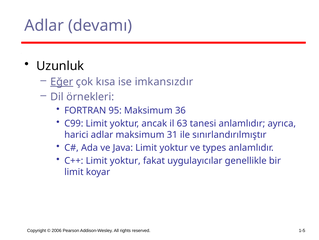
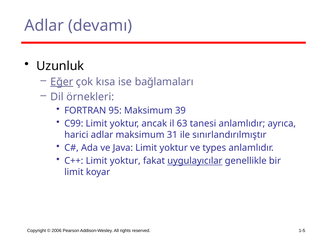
imkansızdır: imkansızdır -> bağlamaları (164, 82)
36: 36 -> 39 (180, 110)
uygulayıcılar underline: none -> present (195, 160)
